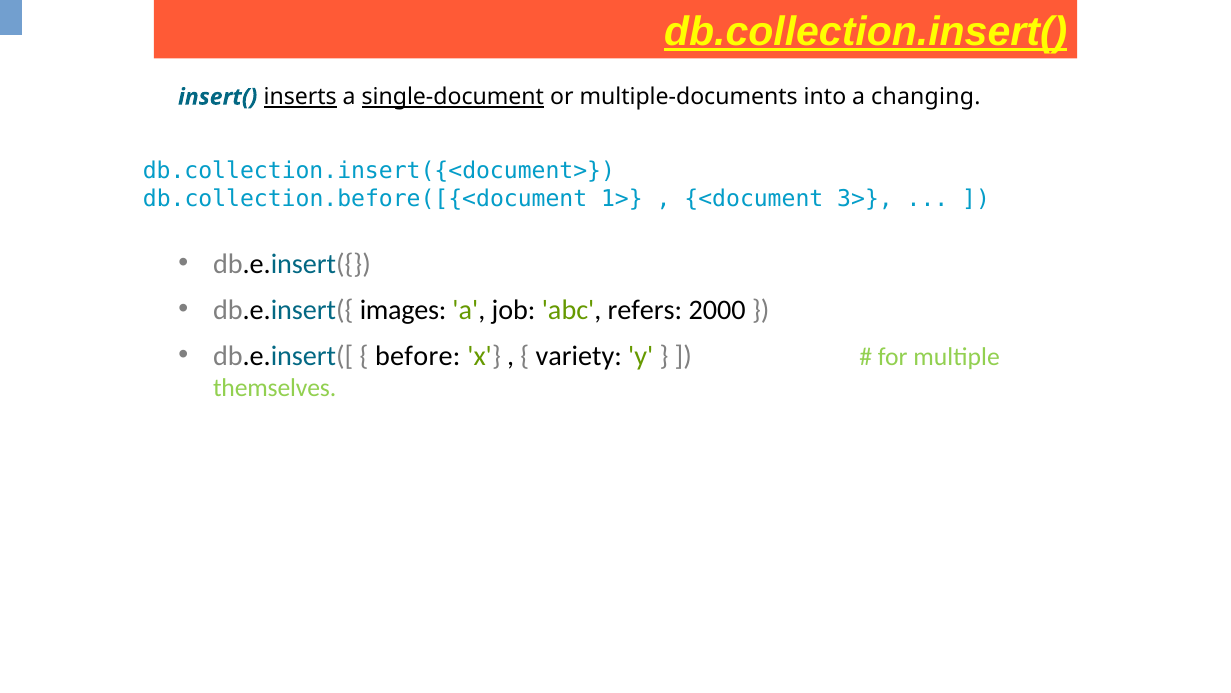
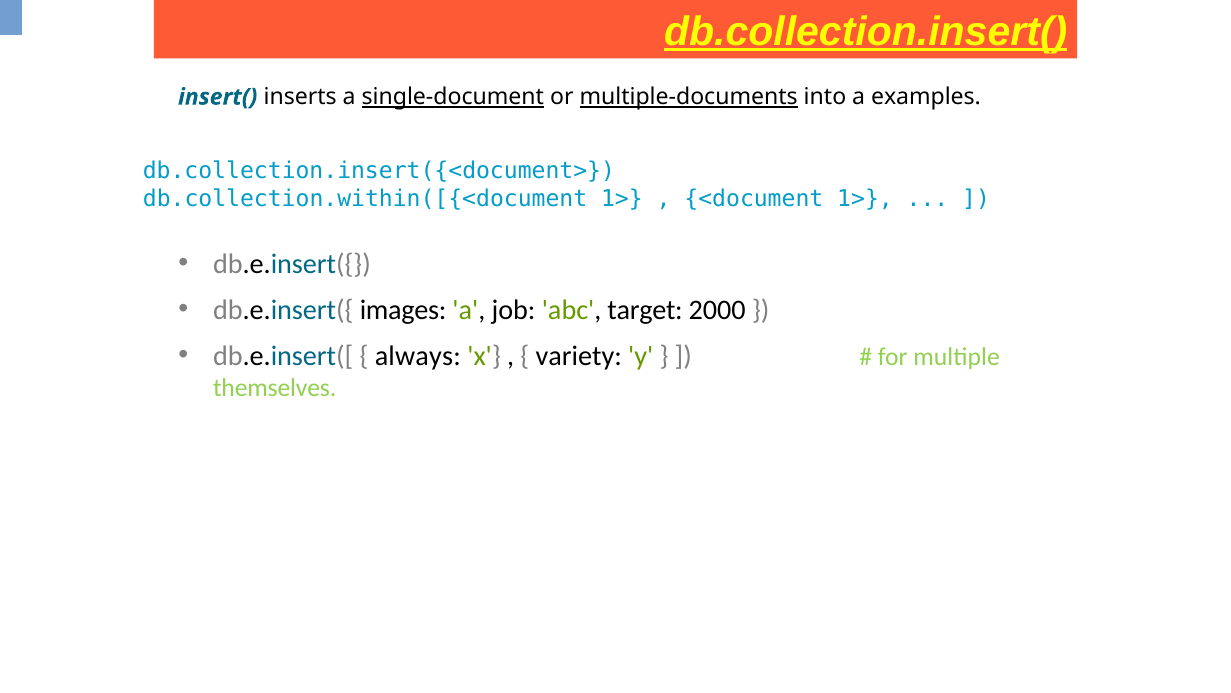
inserts underline: present -> none (300, 97)
multiple-documents underline: none -> present (689, 97)
changing: changing -> examples (926, 97)
db.collection.before([{<document: db.collection.before([{<document -> db.collection.within([{<document (365, 199)
<document 3>: 3> -> 1> (865, 199)
refers: refers -> target (645, 310)
before: before -> always (418, 356)
